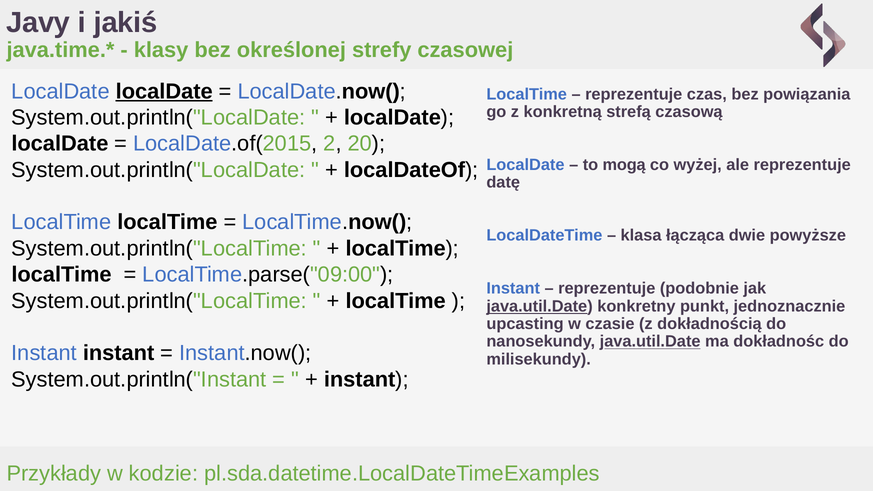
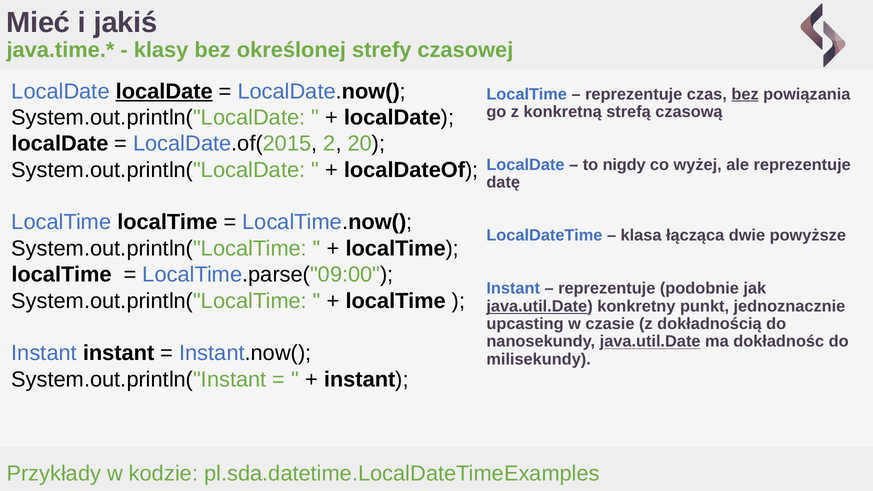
Javy: Javy -> Mieć (38, 23)
bez underline: none -> present (745, 94)
mogą: mogą -> nigdy (624, 165)
